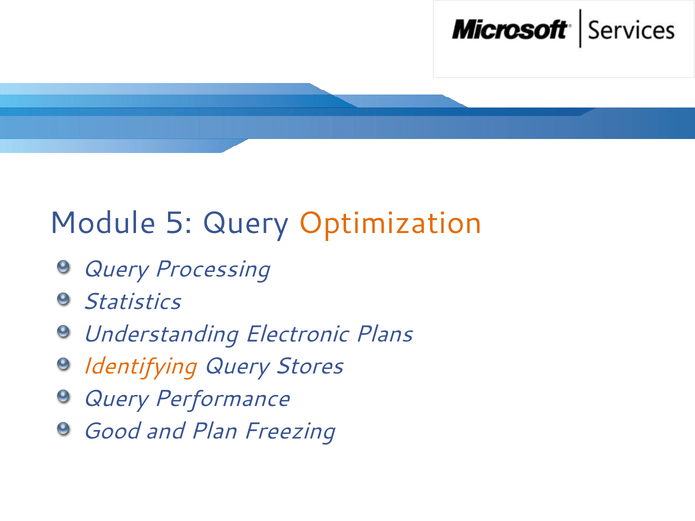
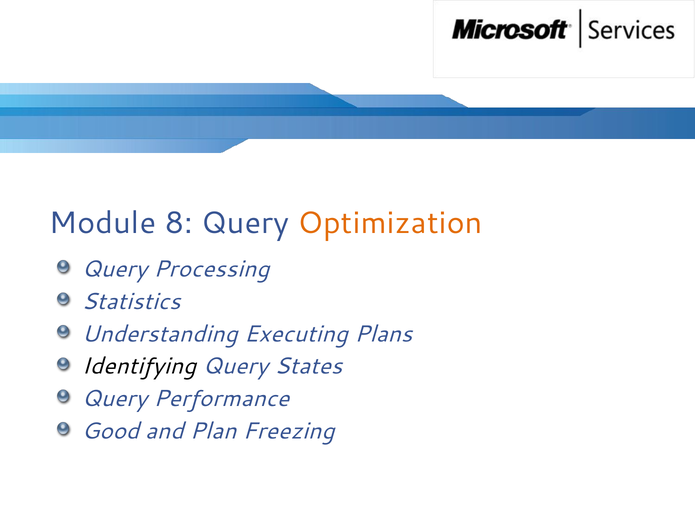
5: 5 -> 8 (179, 223)
Electronic: Electronic -> Executing (296, 334)
Identifying colour: orange -> black (139, 366)
Stores: Stores -> States (308, 366)
